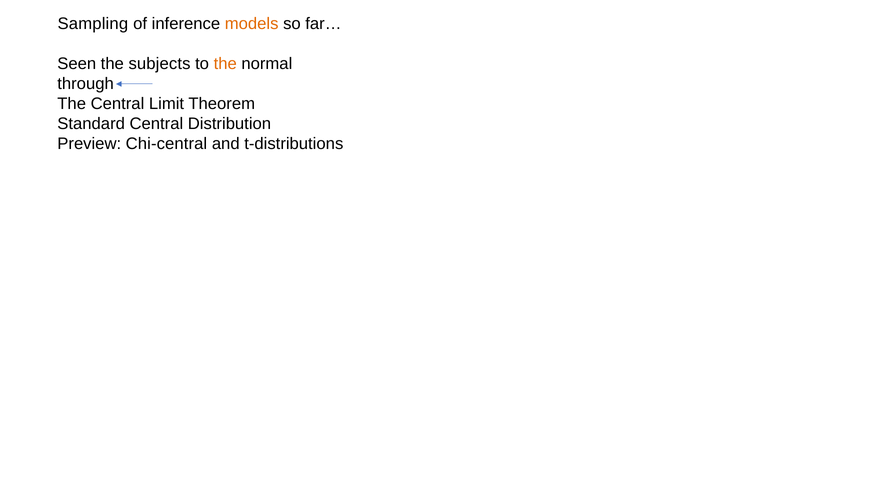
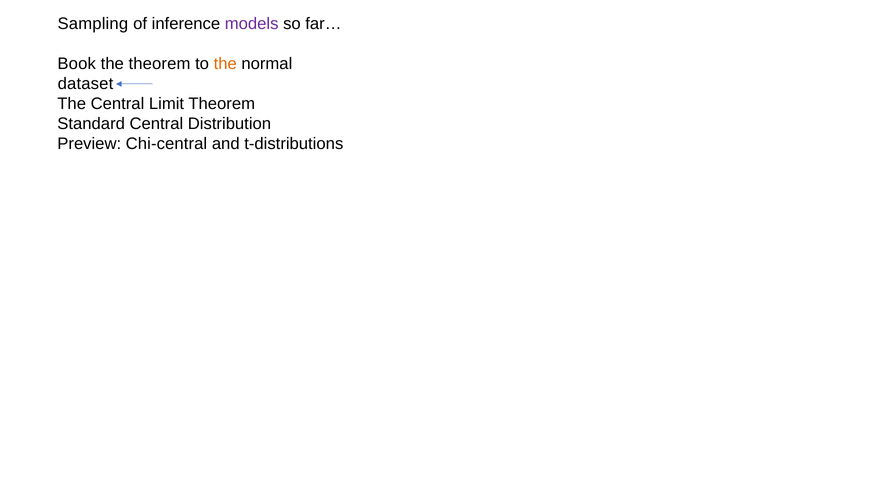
models colour: orange -> purple (252, 24)
Seen: Seen -> Book (77, 64)
the subjects: subjects -> theorem (159, 64)
through: through -> dataset (85, 84)
